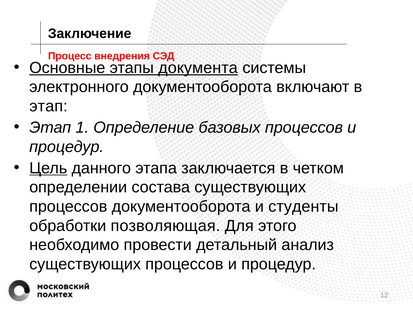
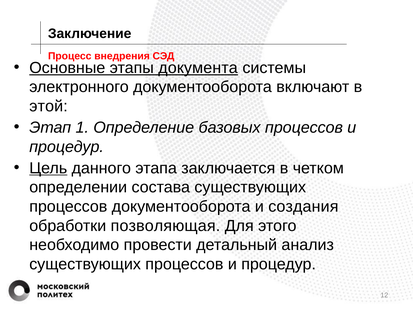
этап: этап -> этой (49, 106)
студенты: студенты -> создания (303, 207)
